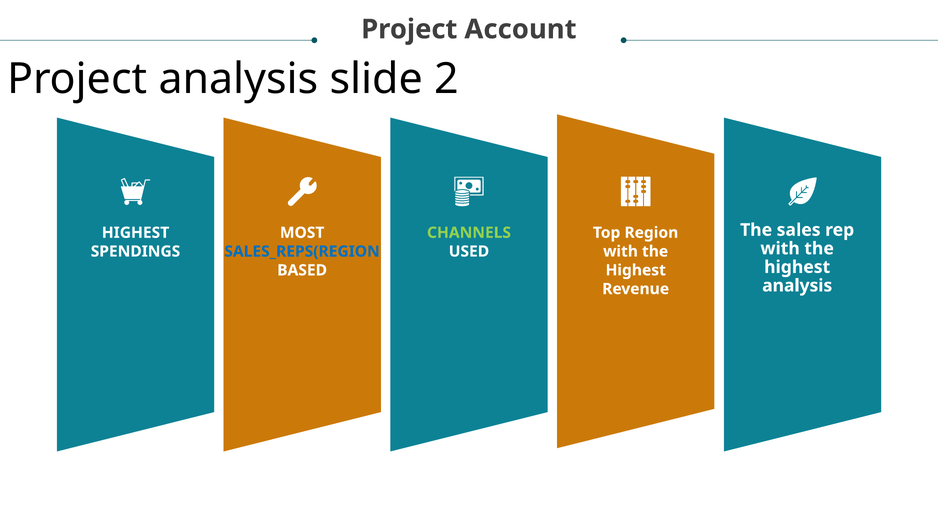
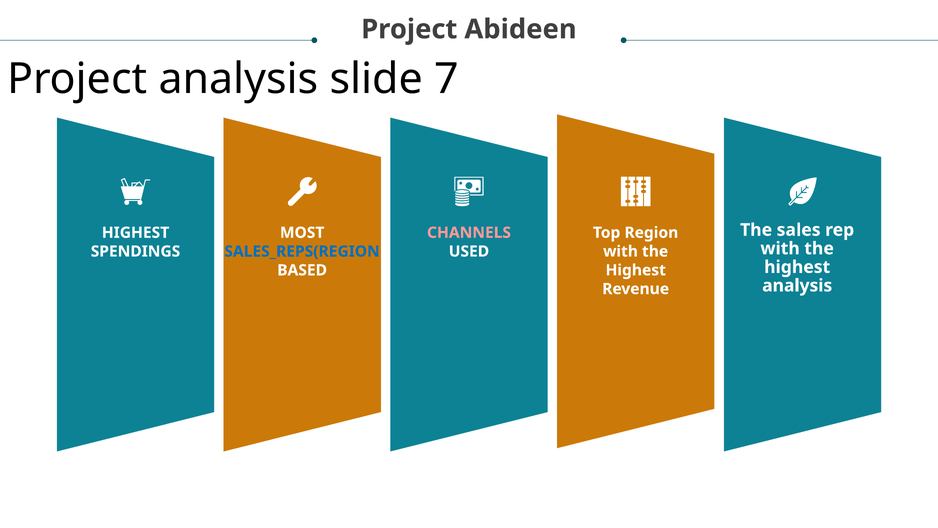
Account: Account -> Abideen (521, 29)
2: 2 -> 7 (447, 79)
CHANNELS colour: light green -> pink (469, 233)
